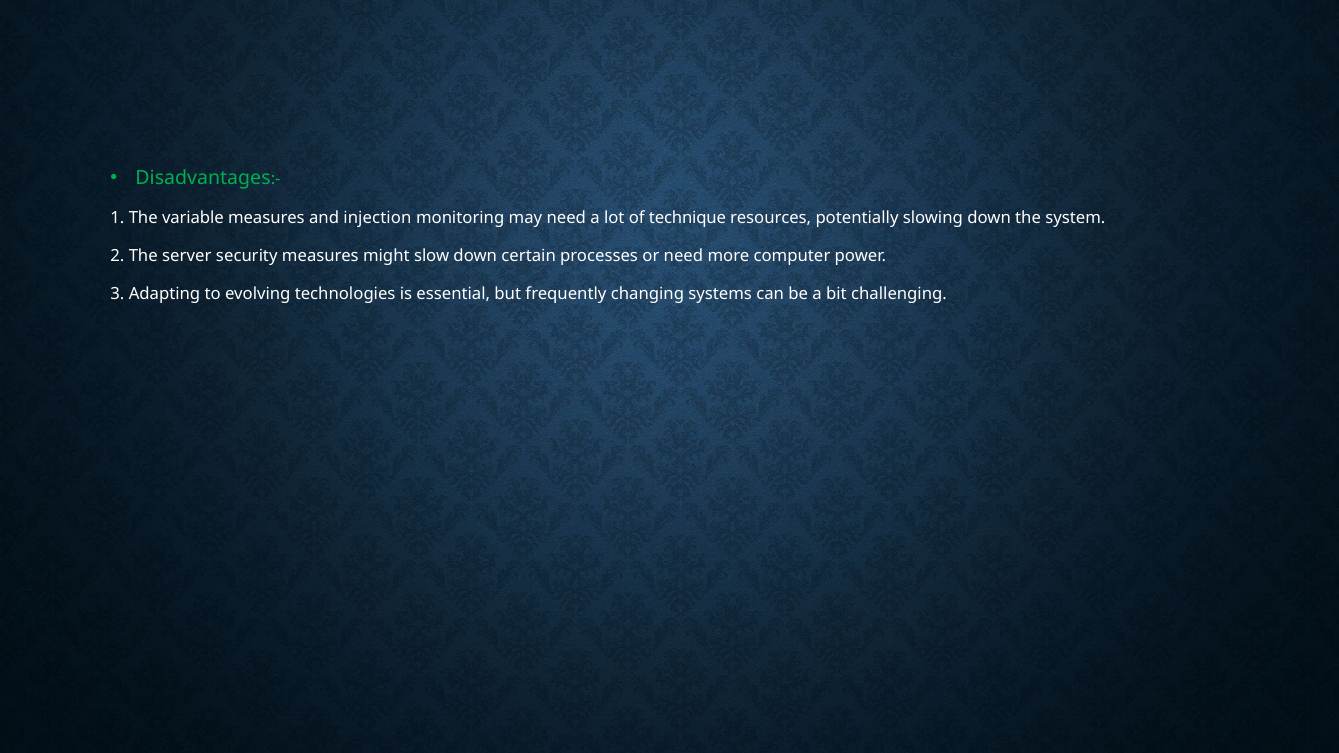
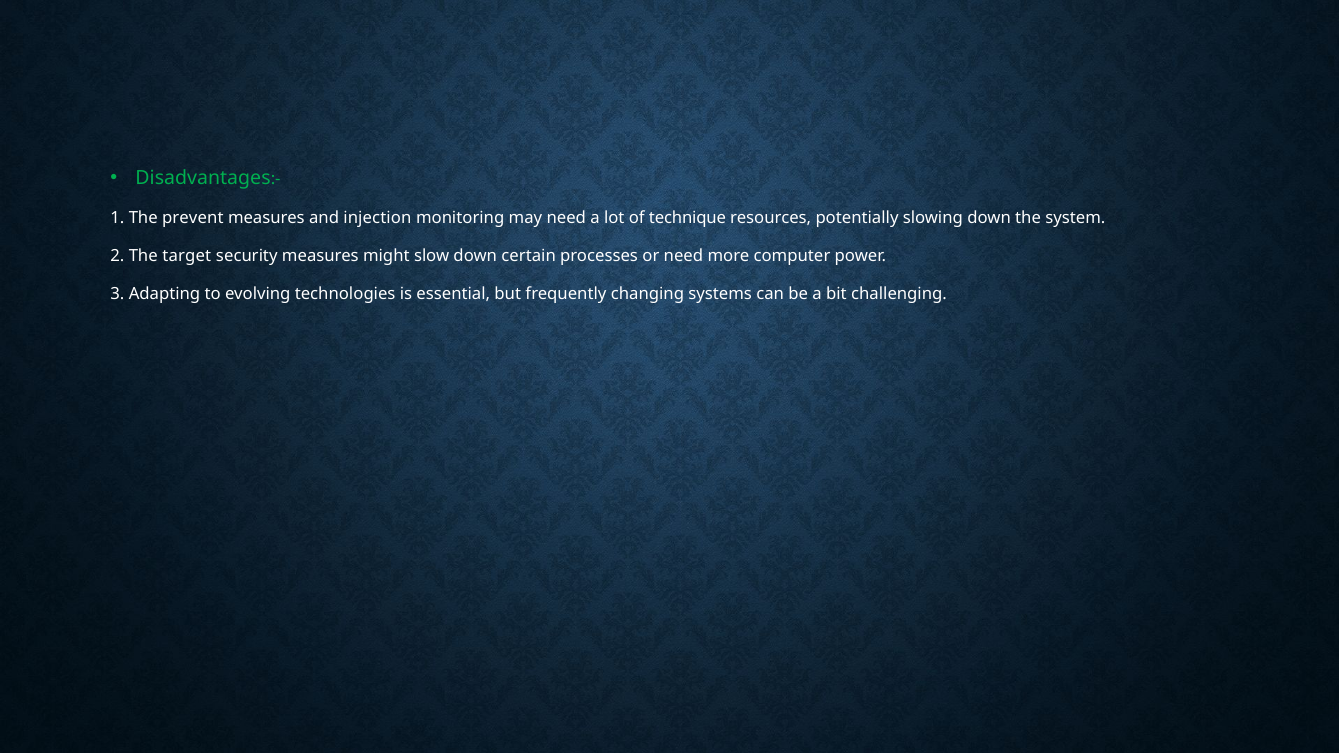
variable: variable -> prevent (193, 218)
server: server -> target (187, 256)
